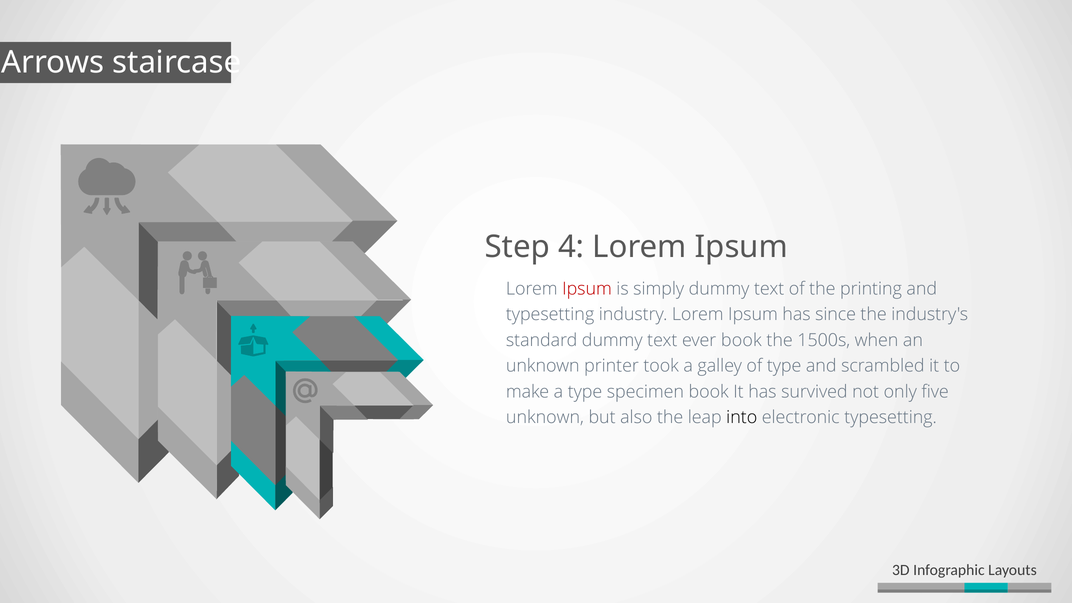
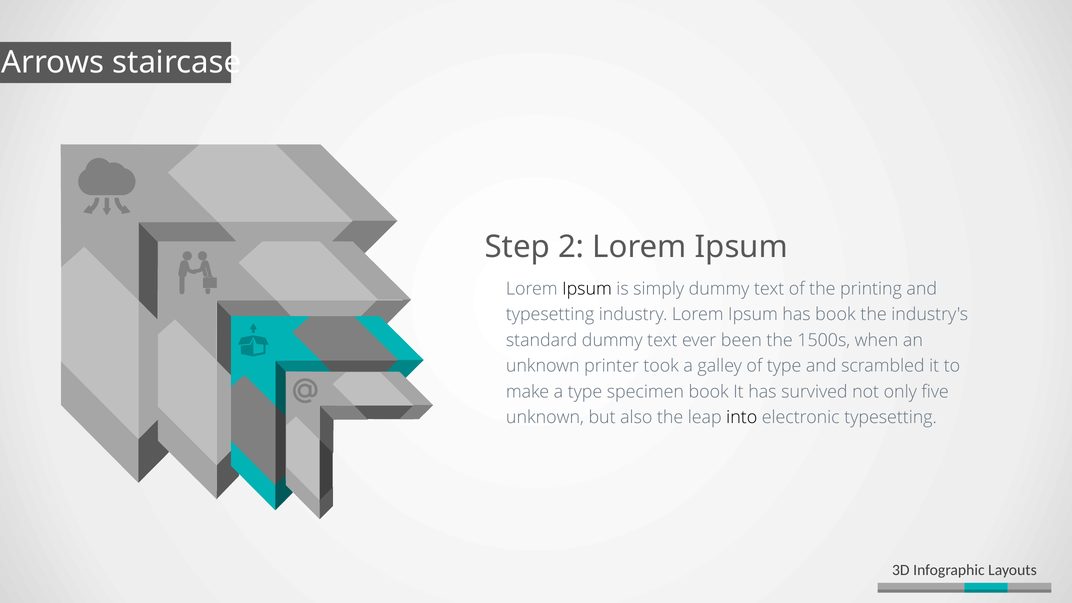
4: 4 -> 2 (571, 247)
Ipsum colour: red -> black (587, 289)
has since: since -> book (835, 315)
ever book: book -> been (741, 340)
